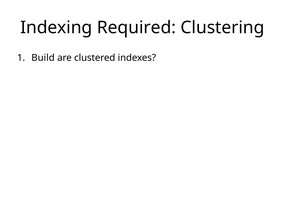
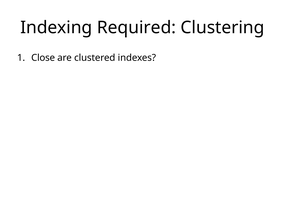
Build: Build -> Close (43, 58)
